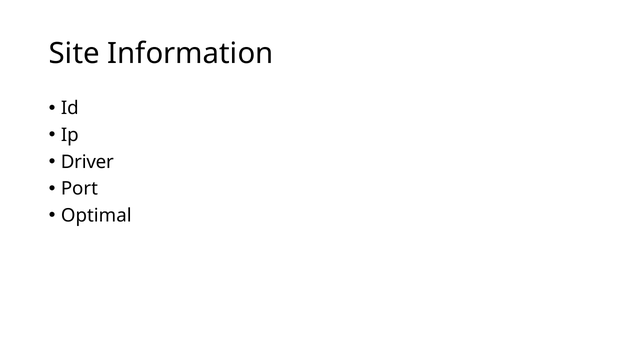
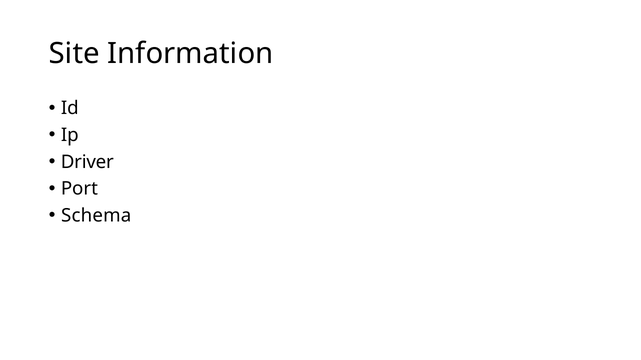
Optimal: Optimal -> Schema (96, 216)
